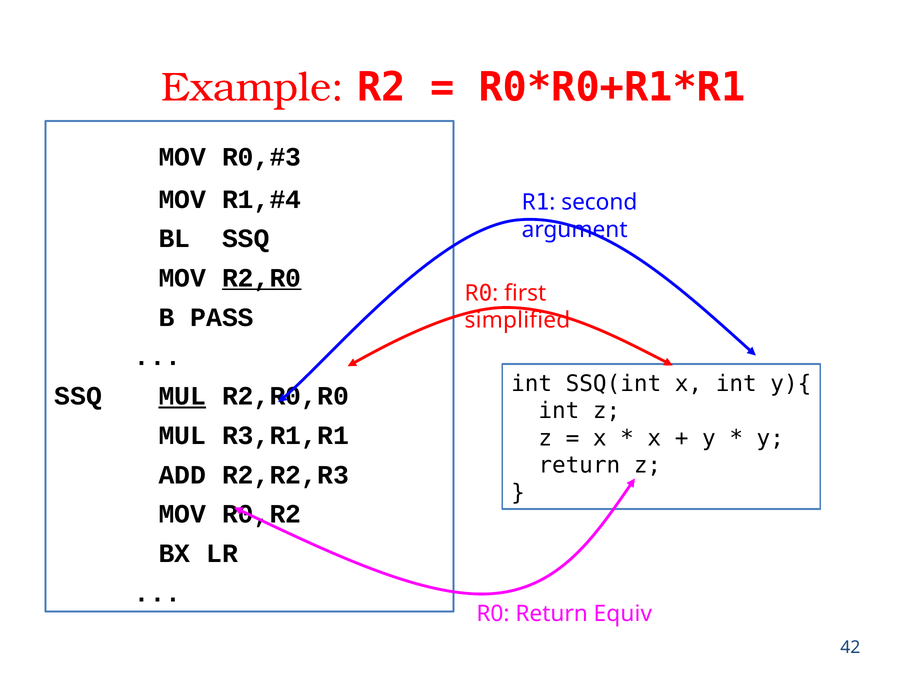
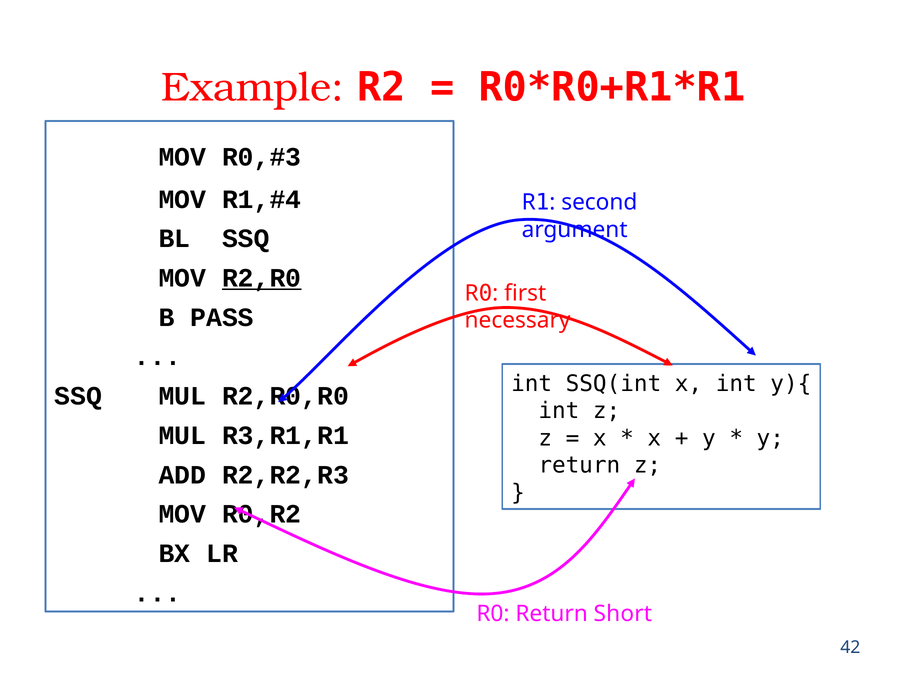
simplified: simplified -> necessary (518, 320)
MUL underline: present -> none (182, 396)
Equiv: Equiv -> Short (623, 613)
